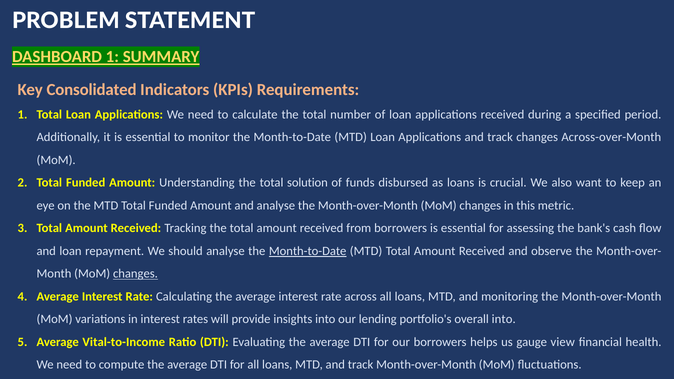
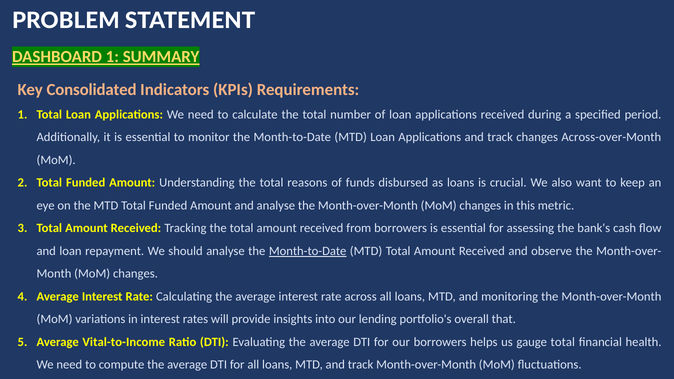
solution: solution -> reasons (307, 183)
changes underline: present -> none (135, 274)
overall into: into -> that (504, 319)
gauge view: view -> total (563, 342)
